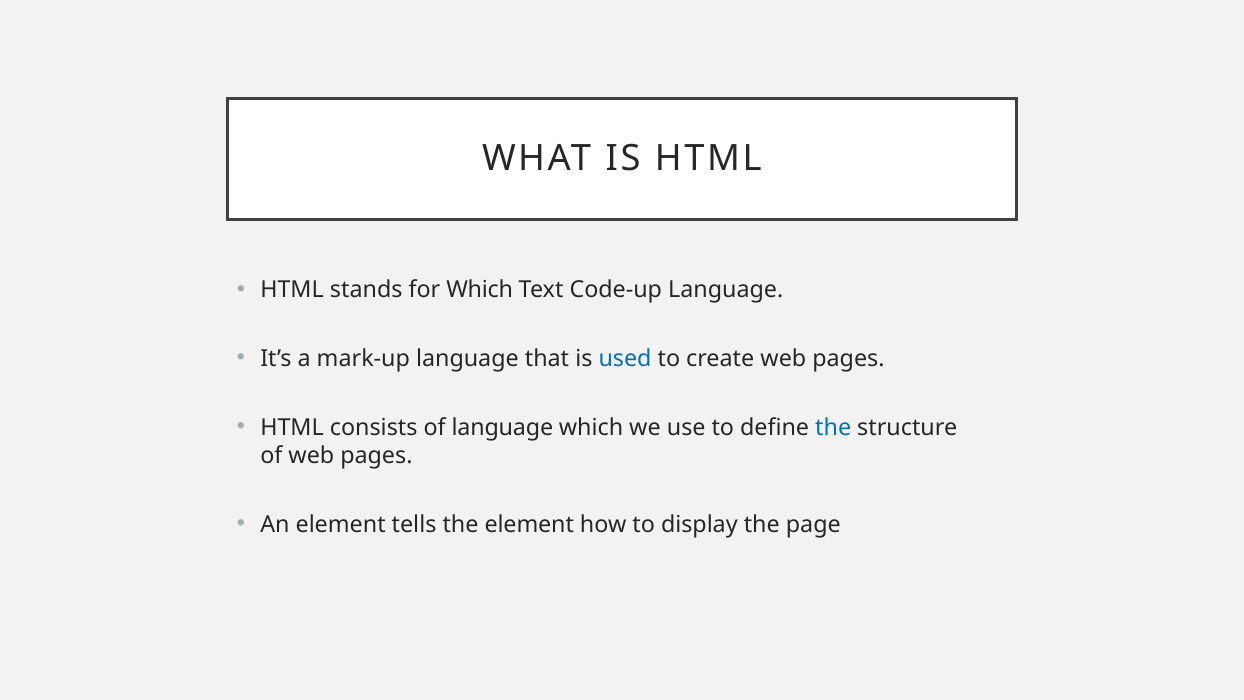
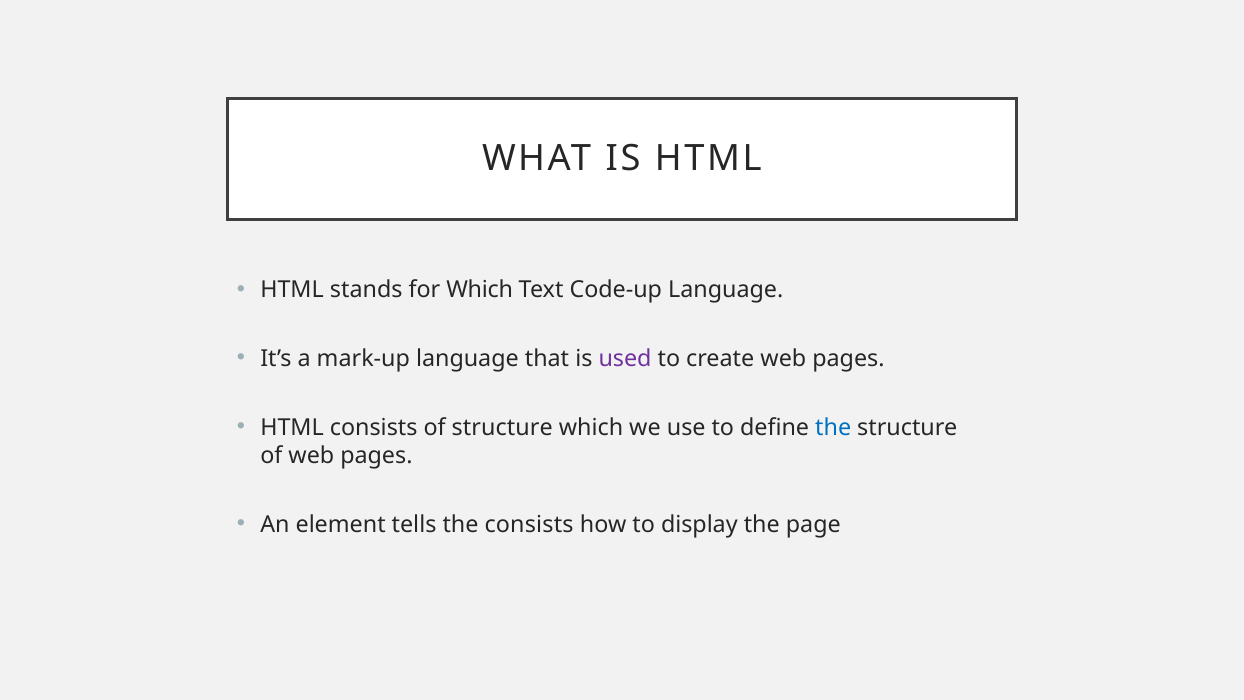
used colour: blue -> purple (625, 358)
of language: language -> structure (502, 427)
the element: element -> consists (529, 524)
